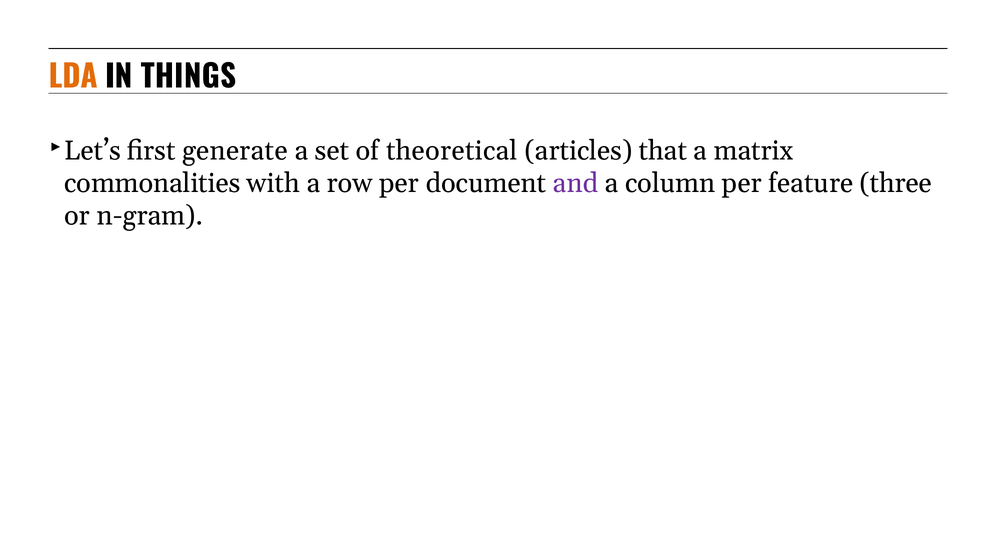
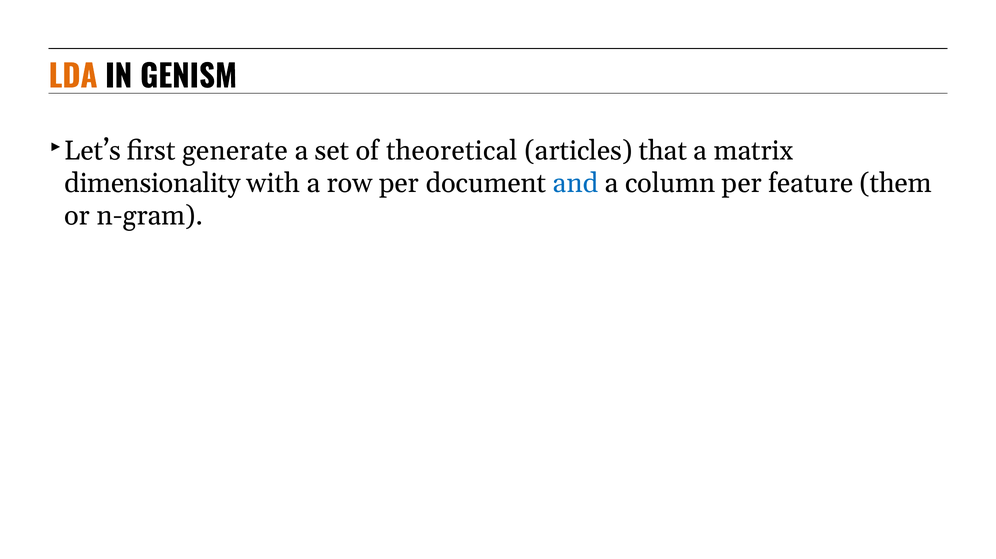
THINGS: THINGS -> GENISM (189, 77)
commonalities: commonalities -> dimensionality (152, 183)
and colour: purple -> blue (576, 183)
three: three -> them (896, 183)
